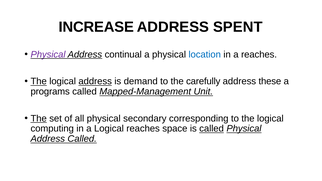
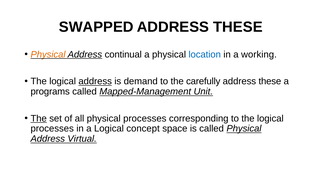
INCREASE: INCREASE -> SWAPPED (96, 27)
SPENT: SPENT -> THESE (238, 27)
Physical colour: purple -> orange (48, 54)
a reaches: reaches -> working (259, 54)
The underline: present -> none (39, 81)
physical secondary: secondary -> processes (145, 119)
computing: computing -> processes (52, 129)
Logical reaches: reaches -> concept (143, 129)
called underline: present -> none (212, 129)
Address Called: Called -> Virtual (82, 139)
